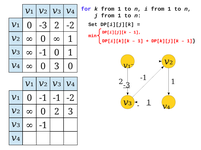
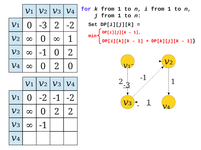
-1 0 1: 1 -> 2 (70, 53)
3: 3 -> 2 (57, 66)
0 -1: -1 -> -2 (43, 98)
2 3: 3 -> 2 (70, 112)
